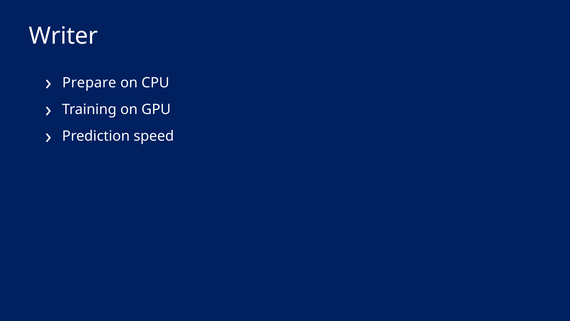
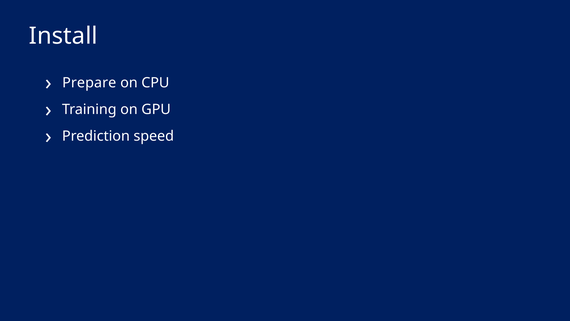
Writer: Writer -> Install (63, 36)
